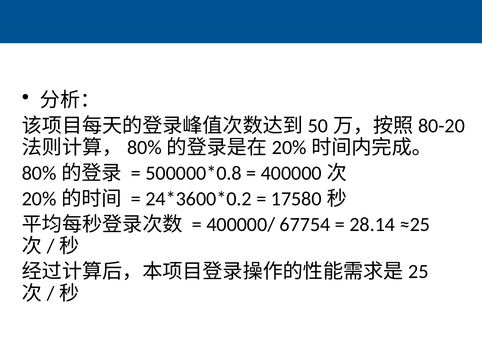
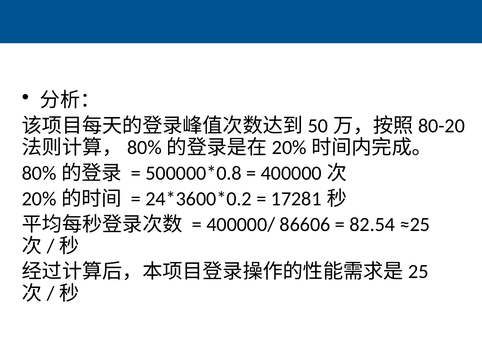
17580: 17580 -> 17281 (296, 199)
67754: 67754 -> 86606 (305, 224)
28.14: 28.14 -> 82.54 (372, 224)
